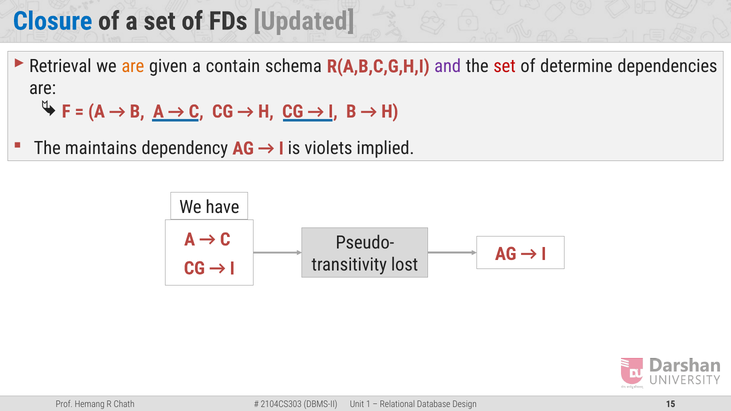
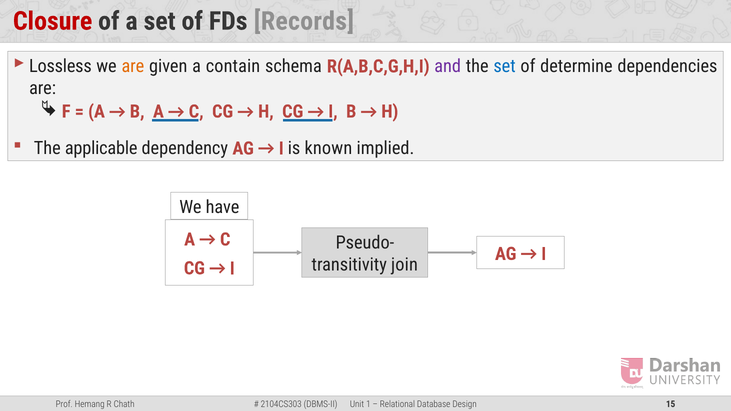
Closure colour: blue -> red (53, 21)
Updated: Updated -> Records (304, 21)
Retrieval: Retrieval -> Lossless (60, 66)
set colour: red -> blue (505, 66)
maintains: maintains -> applicable (101, 149)
violets: violets -> known (328, 149)
lost: lost -> join (404, 265)
